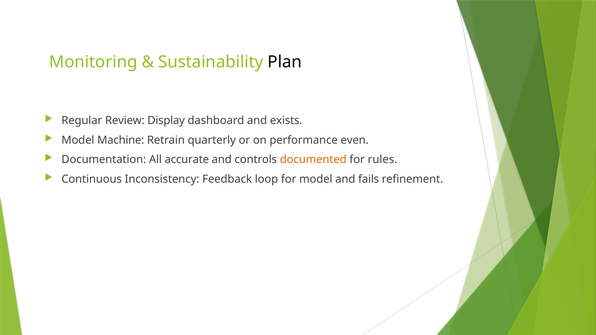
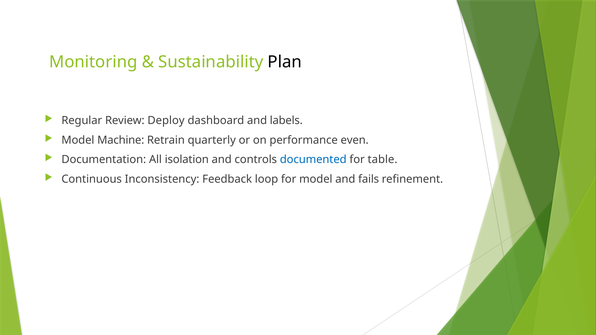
Display: Display -> Deploy (166, 121)
exists: exists -> labels (286, 121)
accurate: accurate -> isolation (187, 160)
documented colour: orange -> blue (313, 160)
rules: rules -> table (383, 160)
